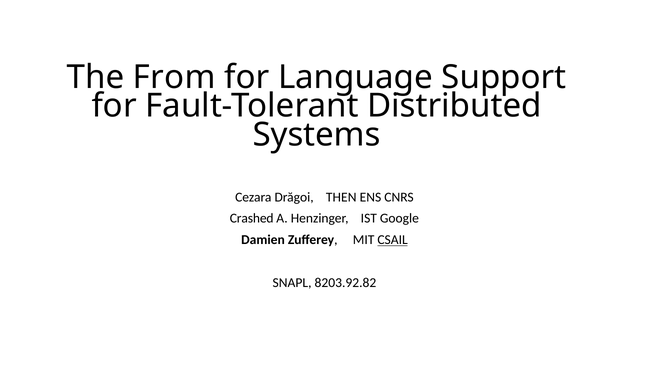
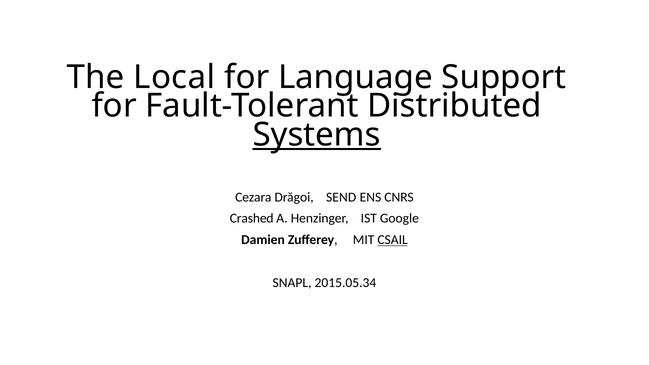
From: From -> Local (174, 77)
Systems underline: none -> present (317, 135)
THEN: THEN -> SEND (341, 197)
8203.92.82: 8203.92.82 -> 2015.05.34 (345, 283)
